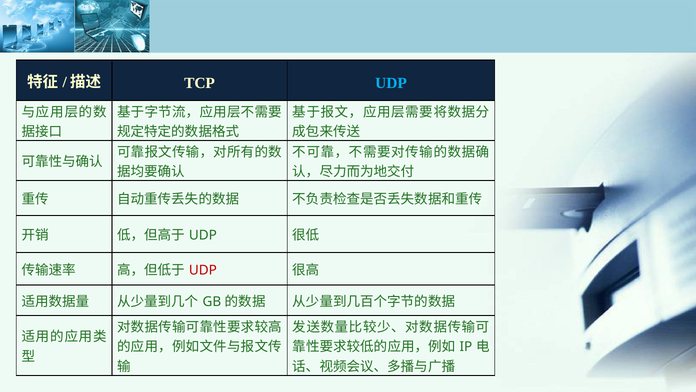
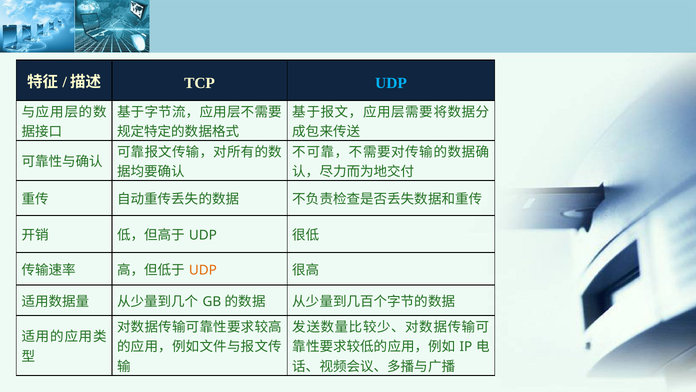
UDP colour: red -> orange (203, 270)
